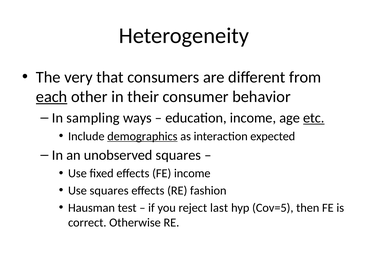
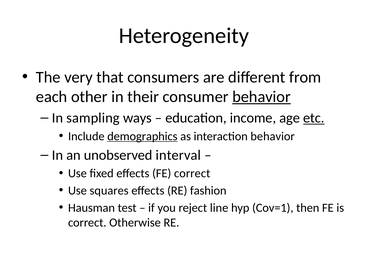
each underline: present -> none (52, 97)
behavior underline: none -> present (262, 97)
interaction expected: expected -> behavior (273, 136)
unobserved squares: squares -> interval (178, 155)
FE income: income -> correct (192, 173)
last: last -> line (219, 208)
Cov=5: Cov=5 -> Cov=1 (273, 208)
